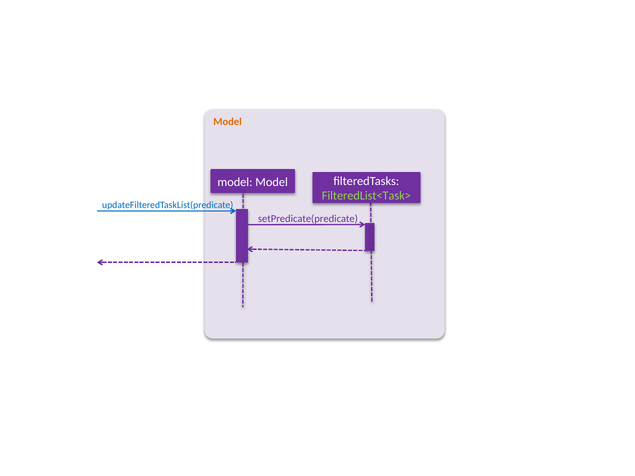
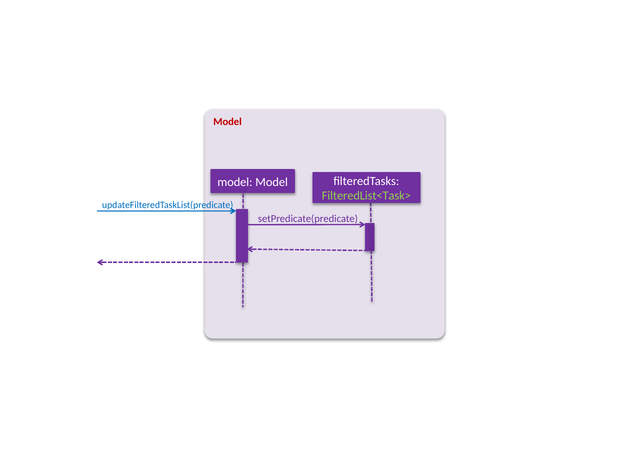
Model colour: orange -> red (228, 122)
